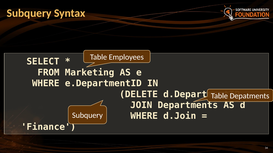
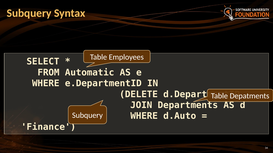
Marketing: Marketing -> Automatic (90, 73)
d.Join: d.Join -> d.Auto (180, 116)
